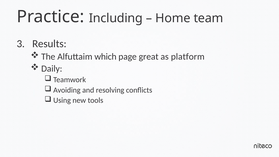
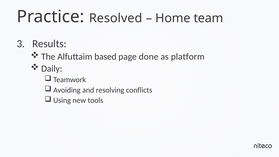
Including: Including -> Resolved (116, 18)
which: which -> based (105, 57)
great: great -> done (149, 57)
